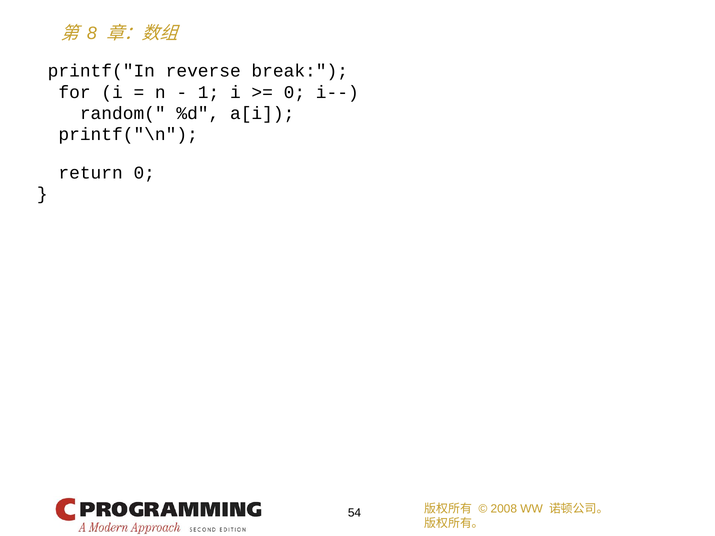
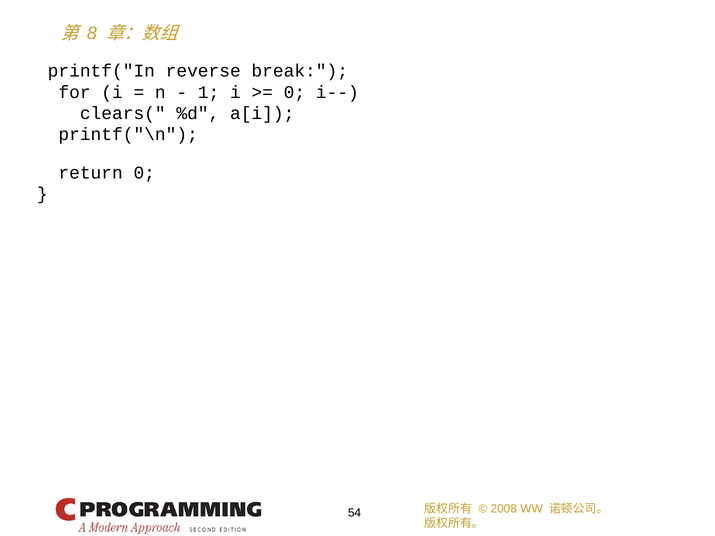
random(: random( -> clears( (123, 113)
